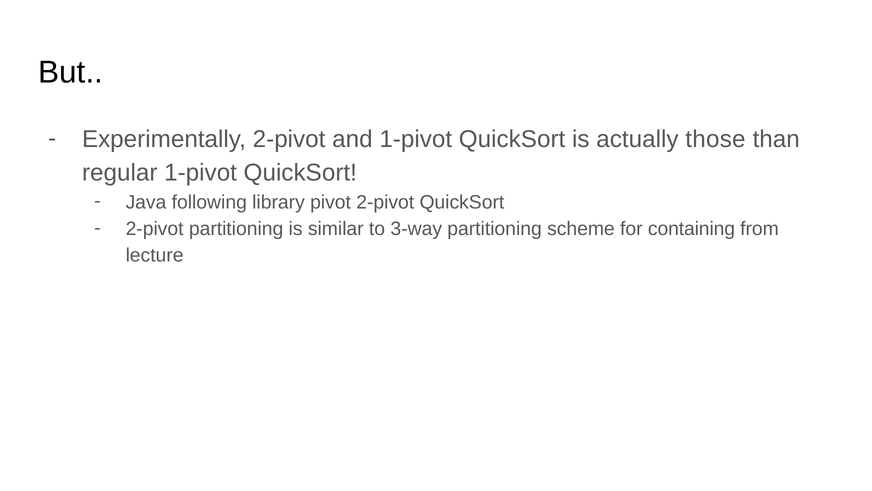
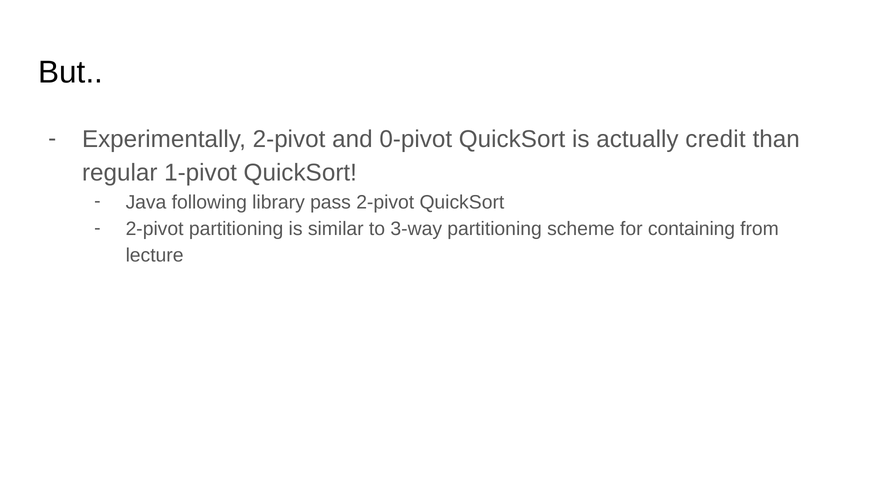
and 1-pivot: 1-pivot -> 0-pivot (416, 139)
those: those -> credit (715, 139)
pivot: pivot -> pass (331, 202)
